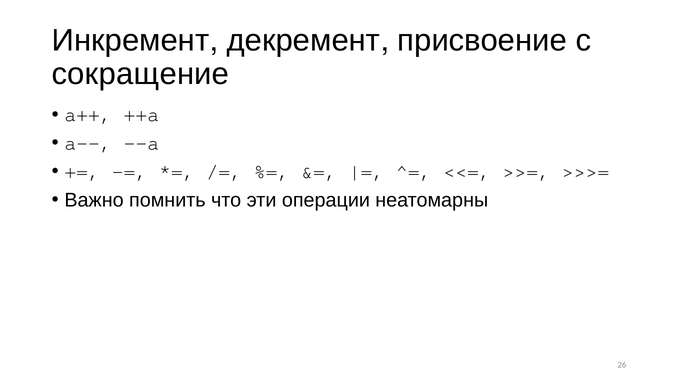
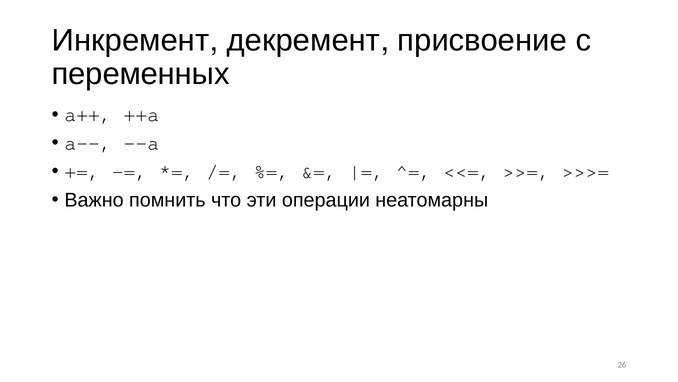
сокращение: сокращение -> переменных (141, 74)
